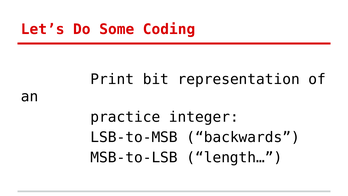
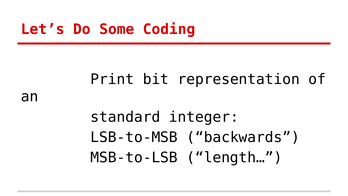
practice: practice -> standard (125, 117)
